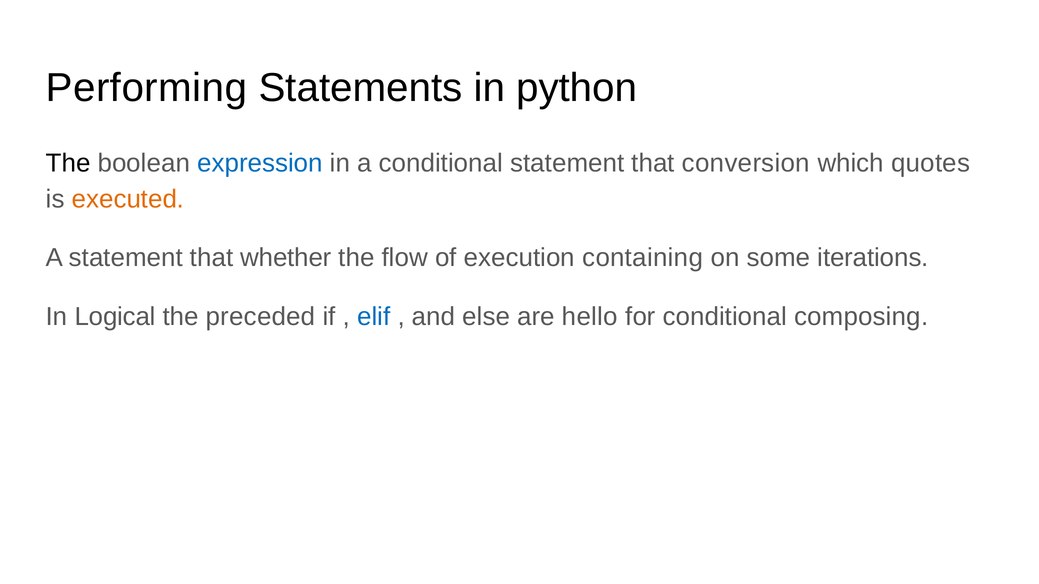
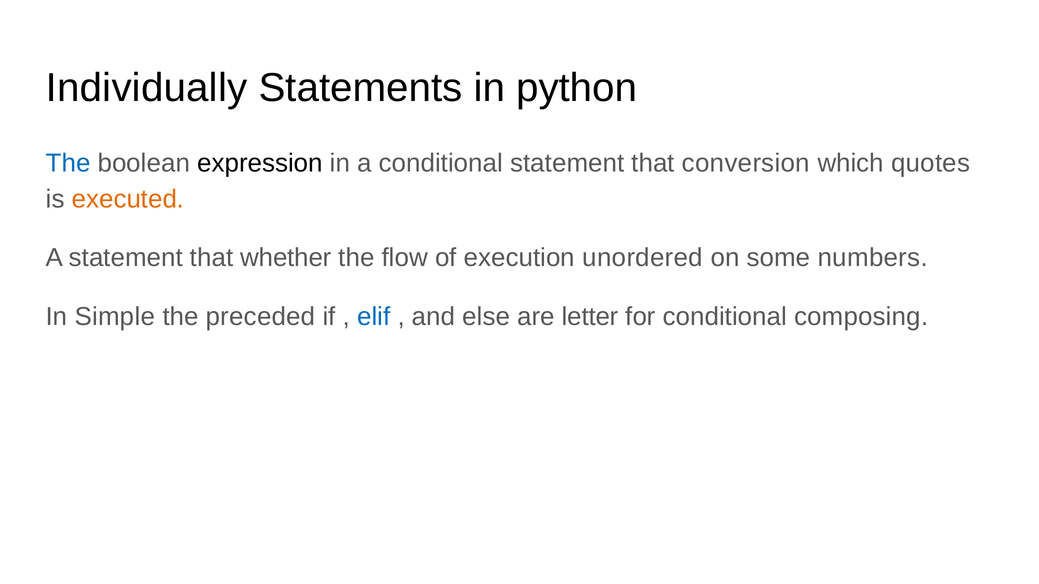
Performing: Performing -> Individually (147, 88)
The colour: black -> blue (68, 163)
expression colour: blue -> black (260, 163)
containing: containing -> unordered (643, 258)
iterations: iterations -> numbers (873, 258)
Logical: Logical -> Simple (115, 317)
hello: hello -> letter (590, 317)
